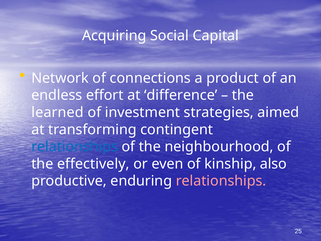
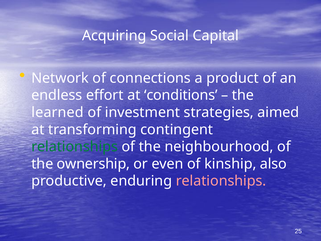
difference: difference -> conditions (181, 95)
relationships colour: blue -> green (75, 147)
effectively: effectively -> ownership (93, 164)
